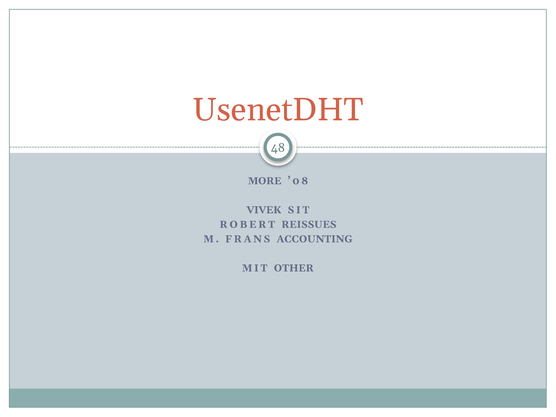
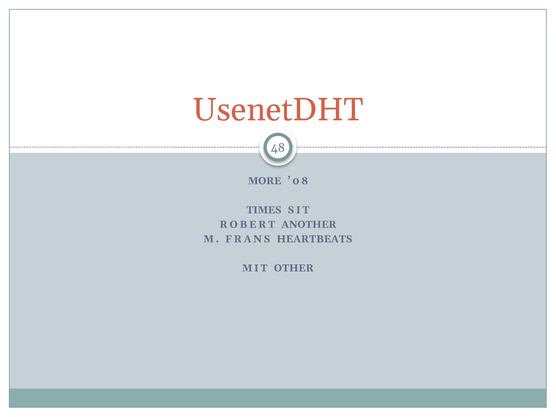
VIVEK: VIVEK -> TIMES (264, 210)
REISSUES: REISSUES -> ANOTHER (309, 225)
ACCOUNTING: ACCOUNTING -> HEARTBEATS (315, 239)
